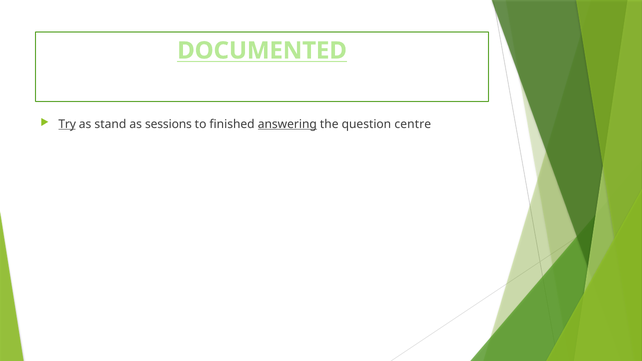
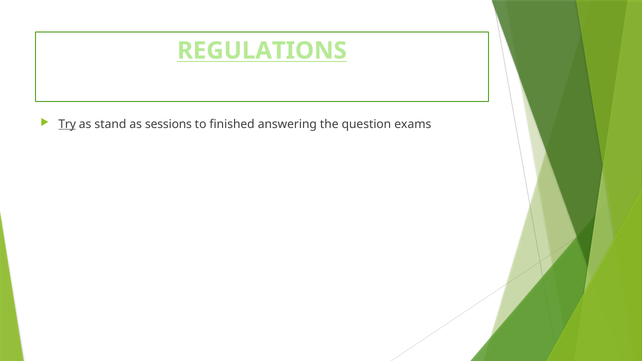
DOCUMENTED: DOCUMENTED -> REGULATIONS (262, 51)
answering underline: present -> none (287, 124)
centre: centre -> exams (413, 124)
